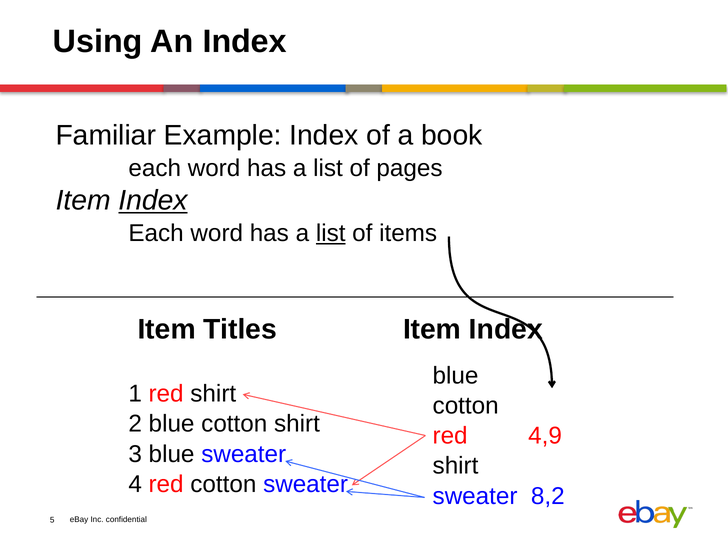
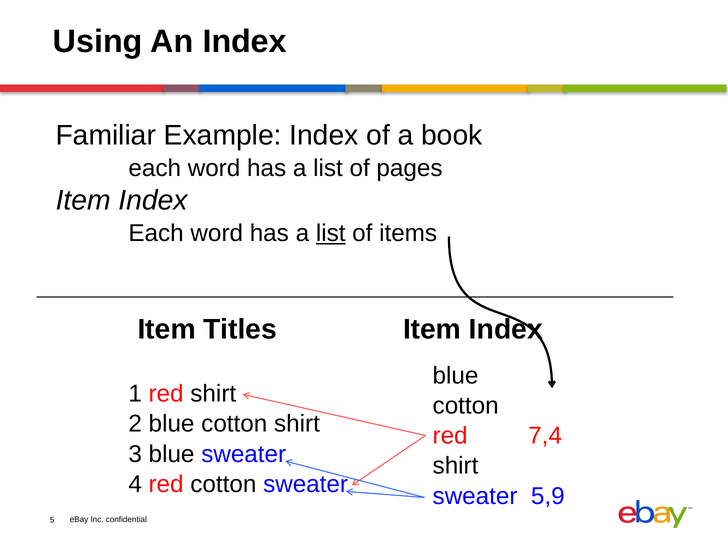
Index underline: present -> none (153, 201)
4,9: 4,9 -> 7,4 (545, 436)
8,2: 8,2 -> 5,9 (548, 496)
